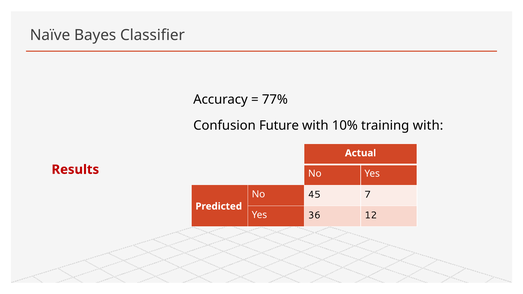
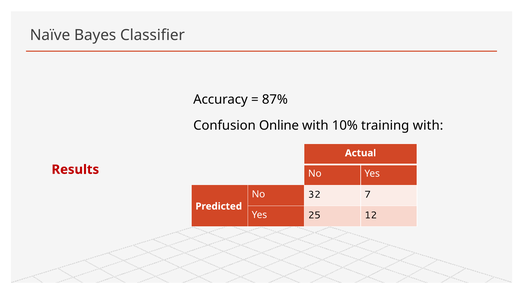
77%: 77% -> 87% (275, 99)
Future: Future -> Online (279, 126)
45: 45 -> 32 (314, 195)
36: 36 -> 25 (314, 215)
